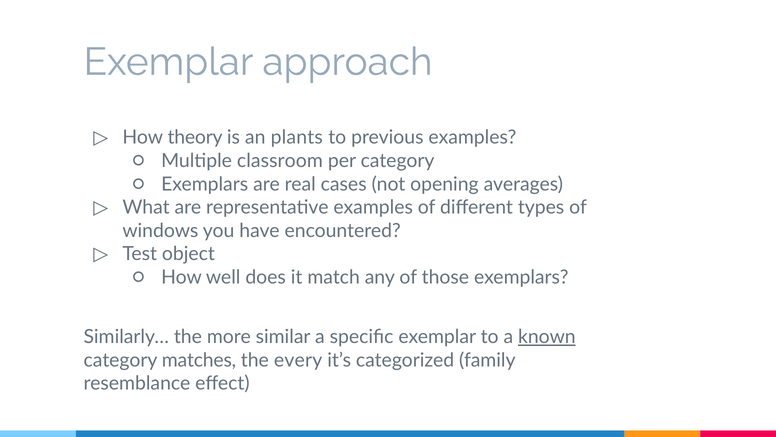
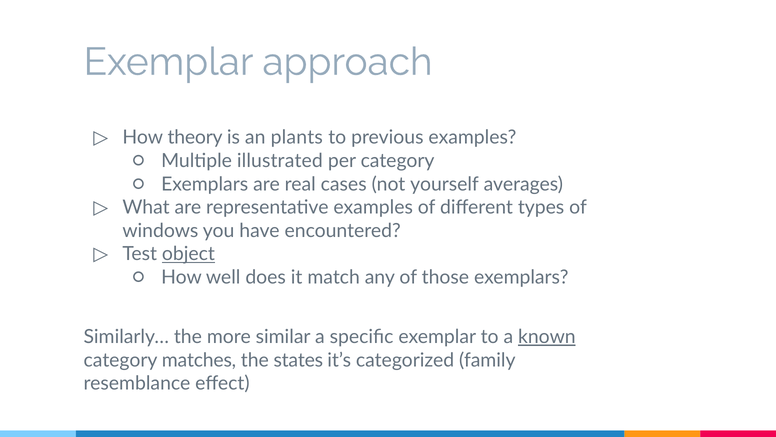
classroom: classroom -> illustrated (280, 161)
opening: opening -> yourself (444, 184)
object underline: none -> present (188, 254)
every: every -> states (298, 360)
